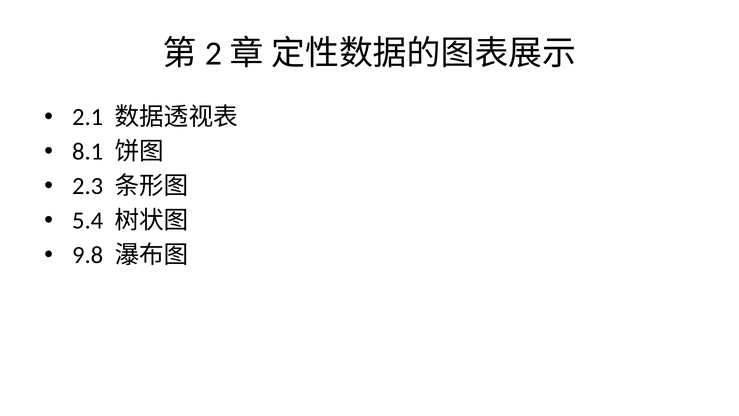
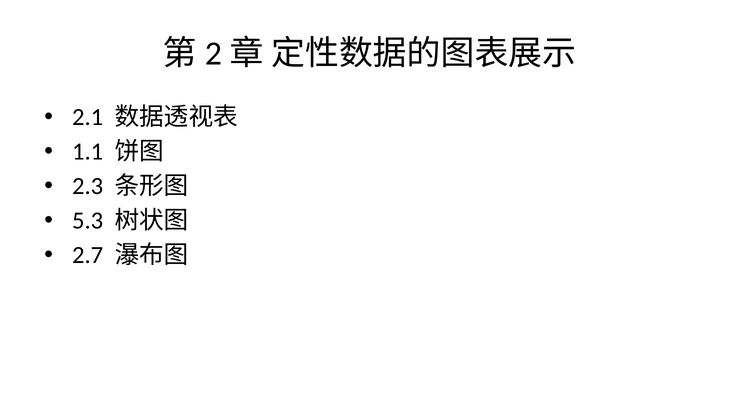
8.1: 8.1 -> 1.1 (88, 152)
5.4: 5.4 -> 5.3 (88, 221)
9.8: 9.8 -> 2.7 (88, 255)
